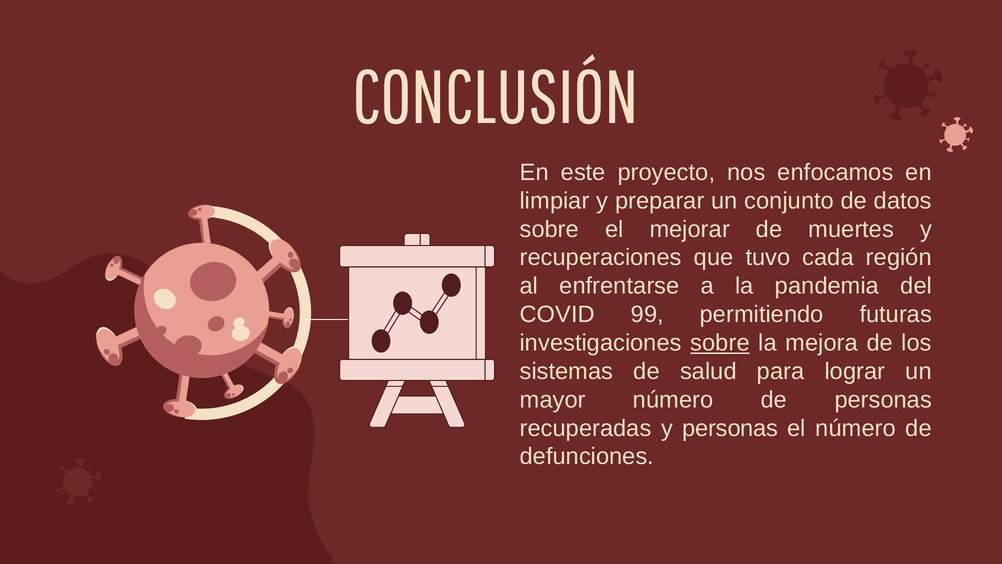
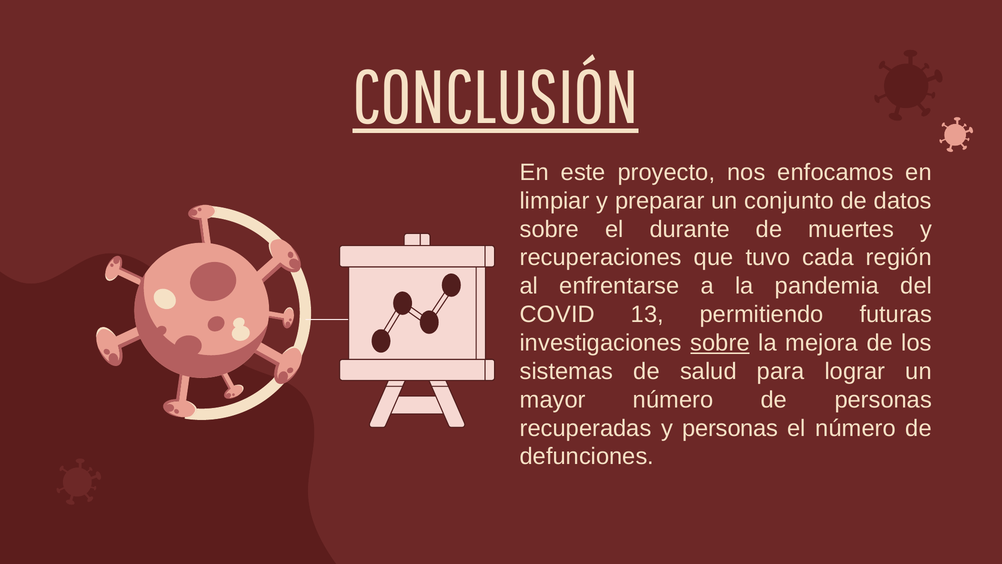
CONCLUSIÓN underline: none -> present (496, 98)
mejorar: mejorar -> durante (690, 229)
99: 99 -> 13 (647, 314)
